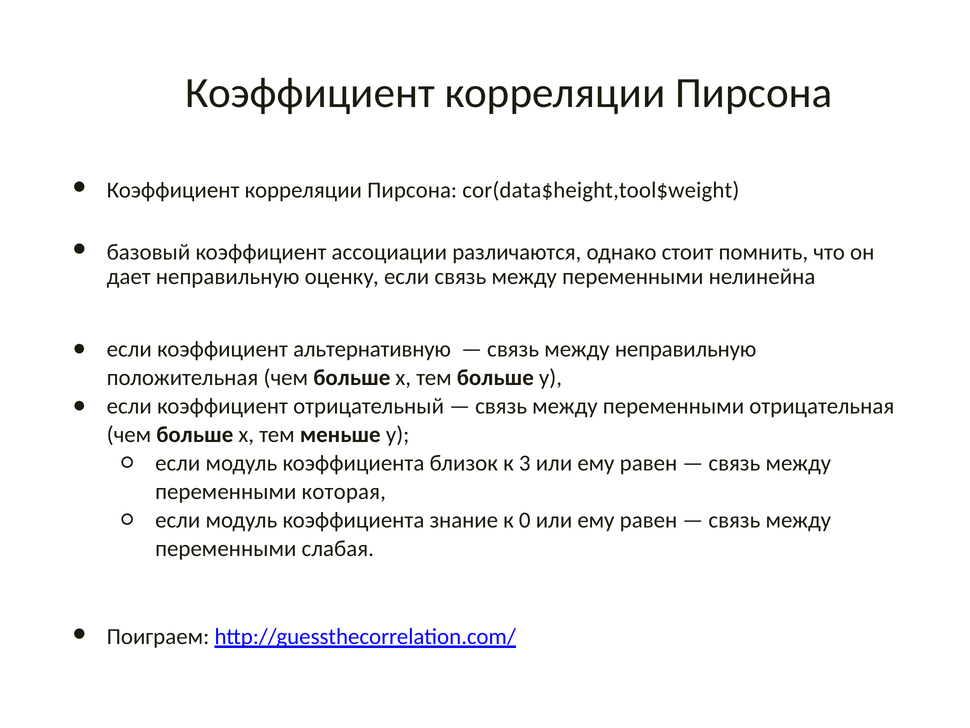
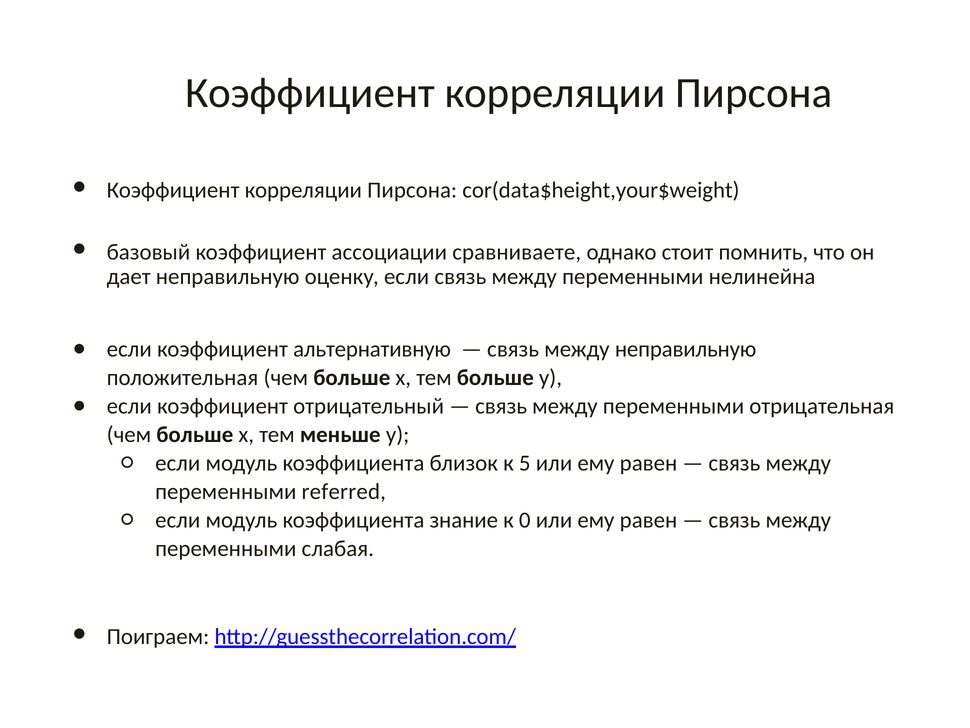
cor(data$height,tool$weight: cor(data$height,tool$weight -> cor(data$height,your$weight (601, 190)
различаются: различаются -> сравниваете (517, 252)
3: 3 -> 5 (525, 463)
которая: которая -> referred (344, 491)
